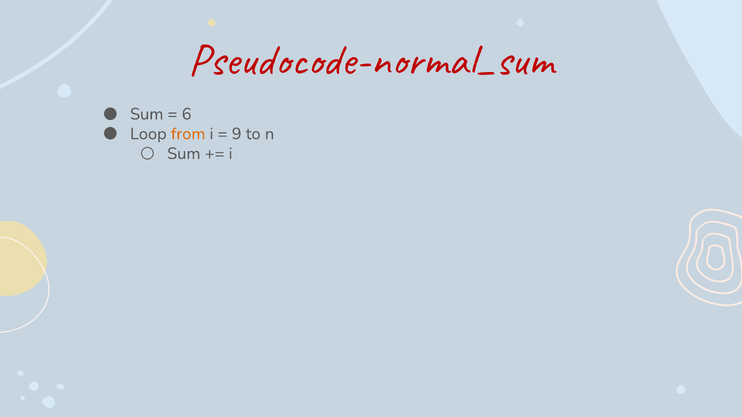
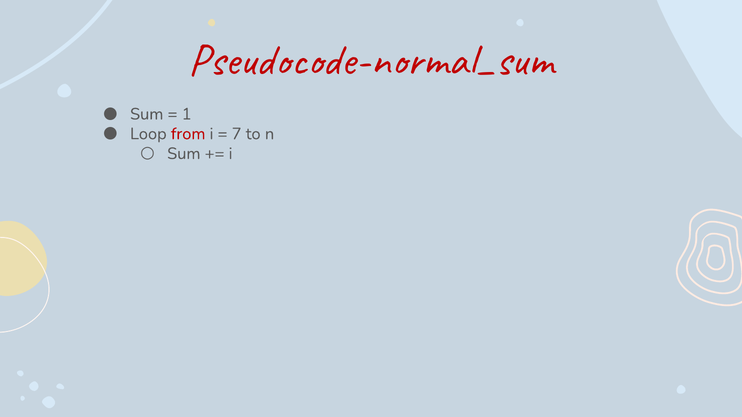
6: 6 -> 1 (187, 114)
from colour: orange -> red (188, 134)
9: 9 -> 7 (237, 134)
